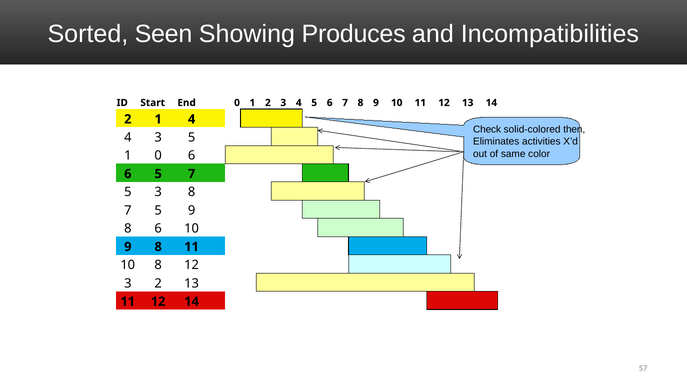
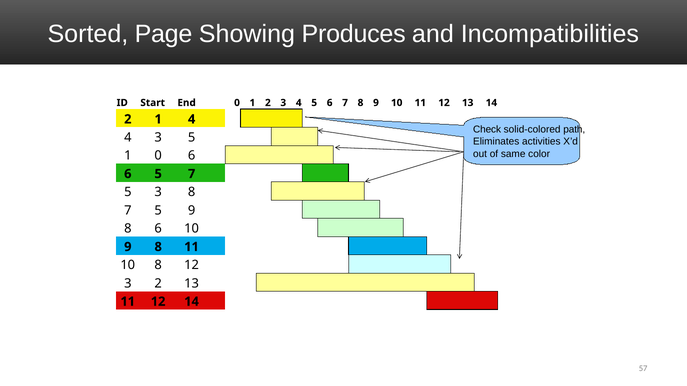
Seen: Seen -> Page (163, 34)
then: then -> path (574, 130)
